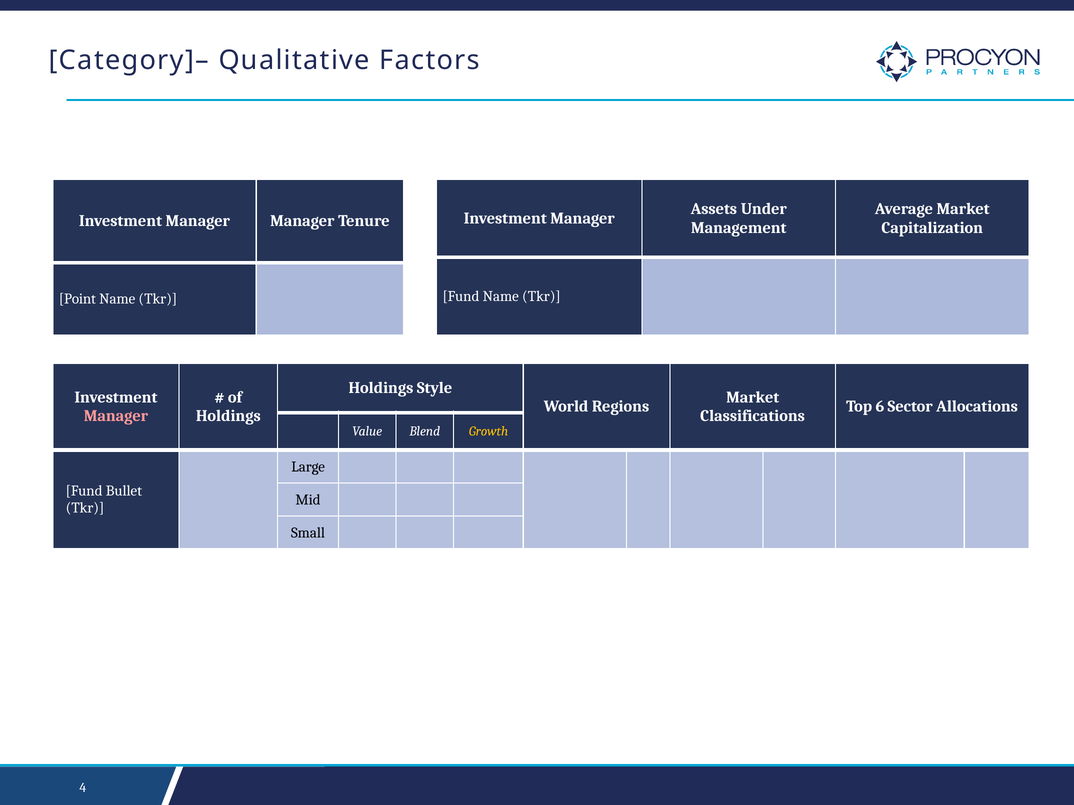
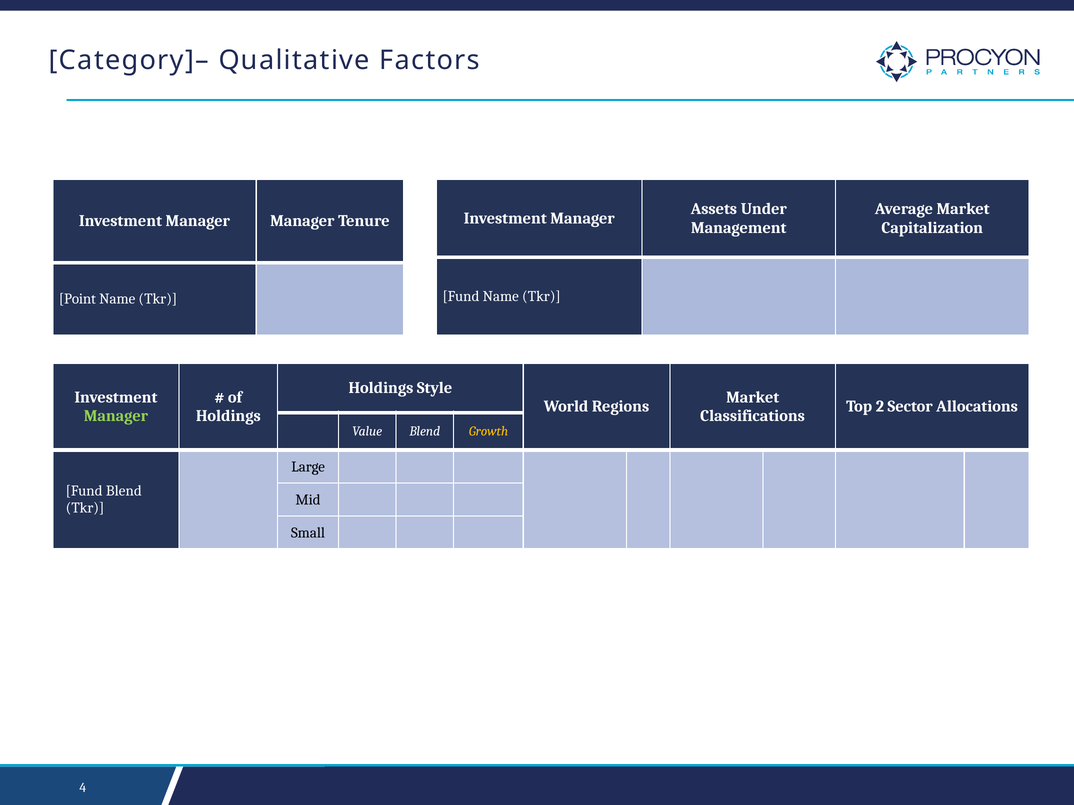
6: 6 -> 2 (880, 407)
Manager colour: pink -> light green (116, 416)
Fund Bullet: Bullet -> Blend (124, 491)
